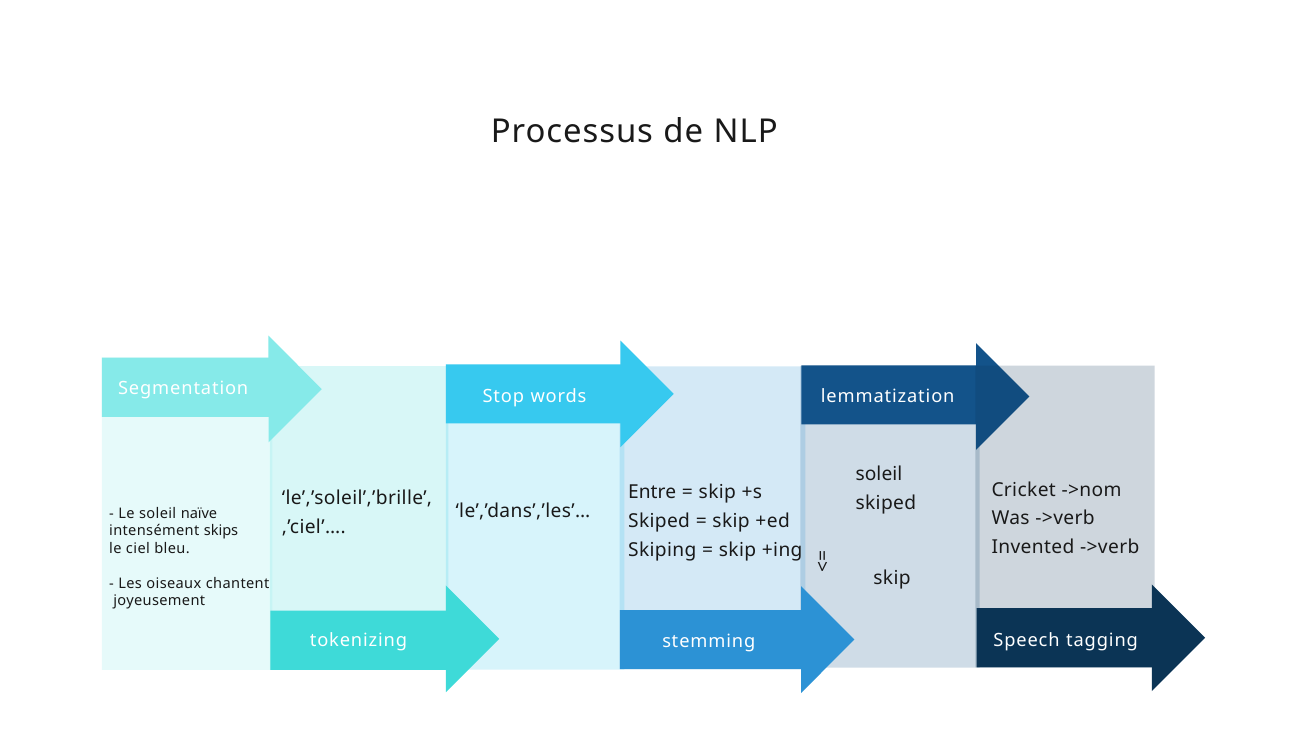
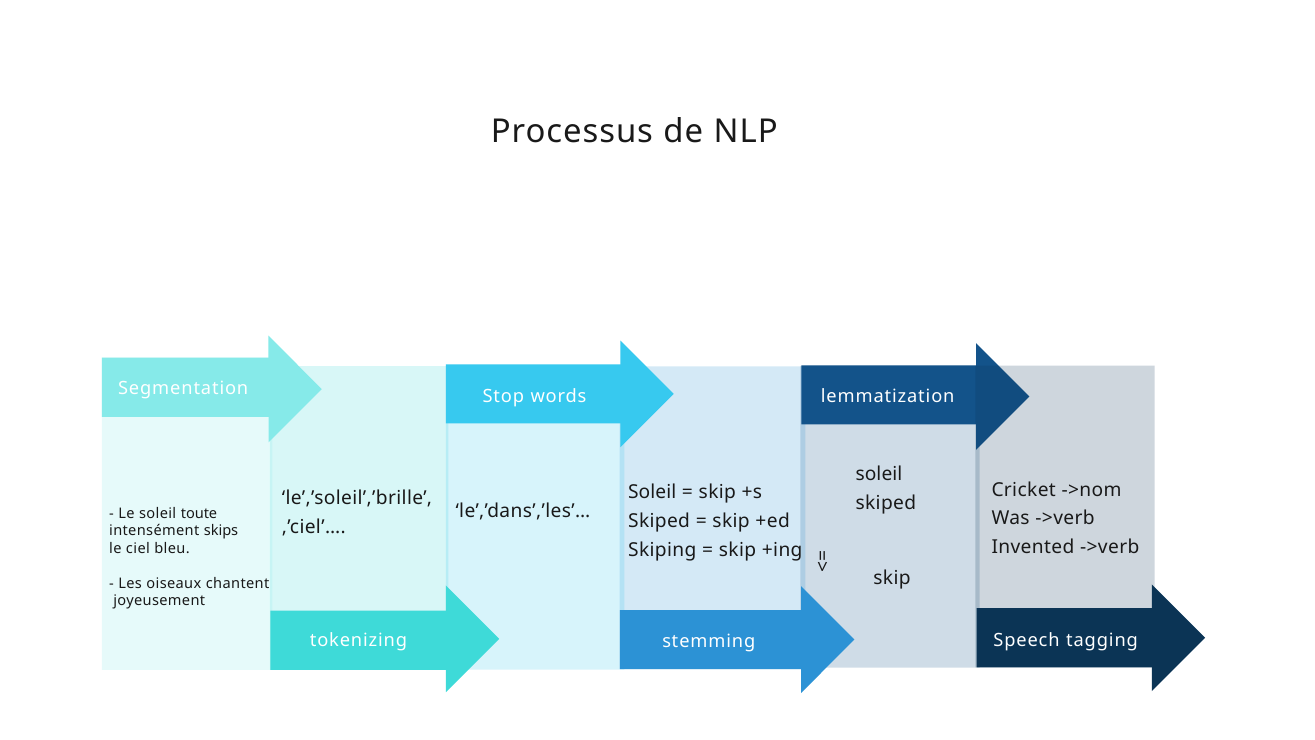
Entre: Entre -> Soleil (652, 492)
naïve: naïve -> toute (199, 513)
